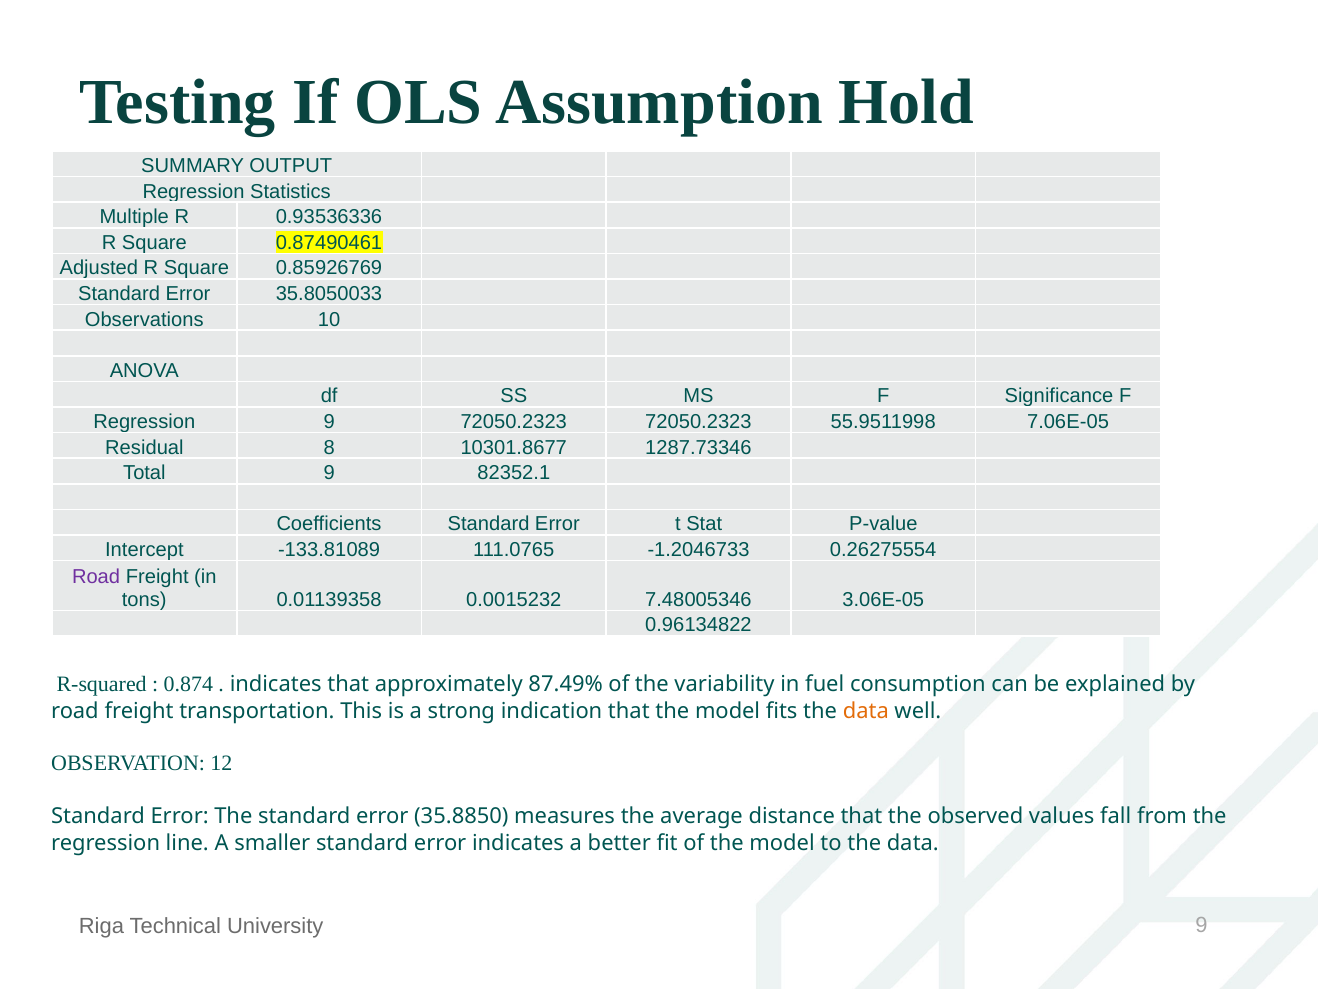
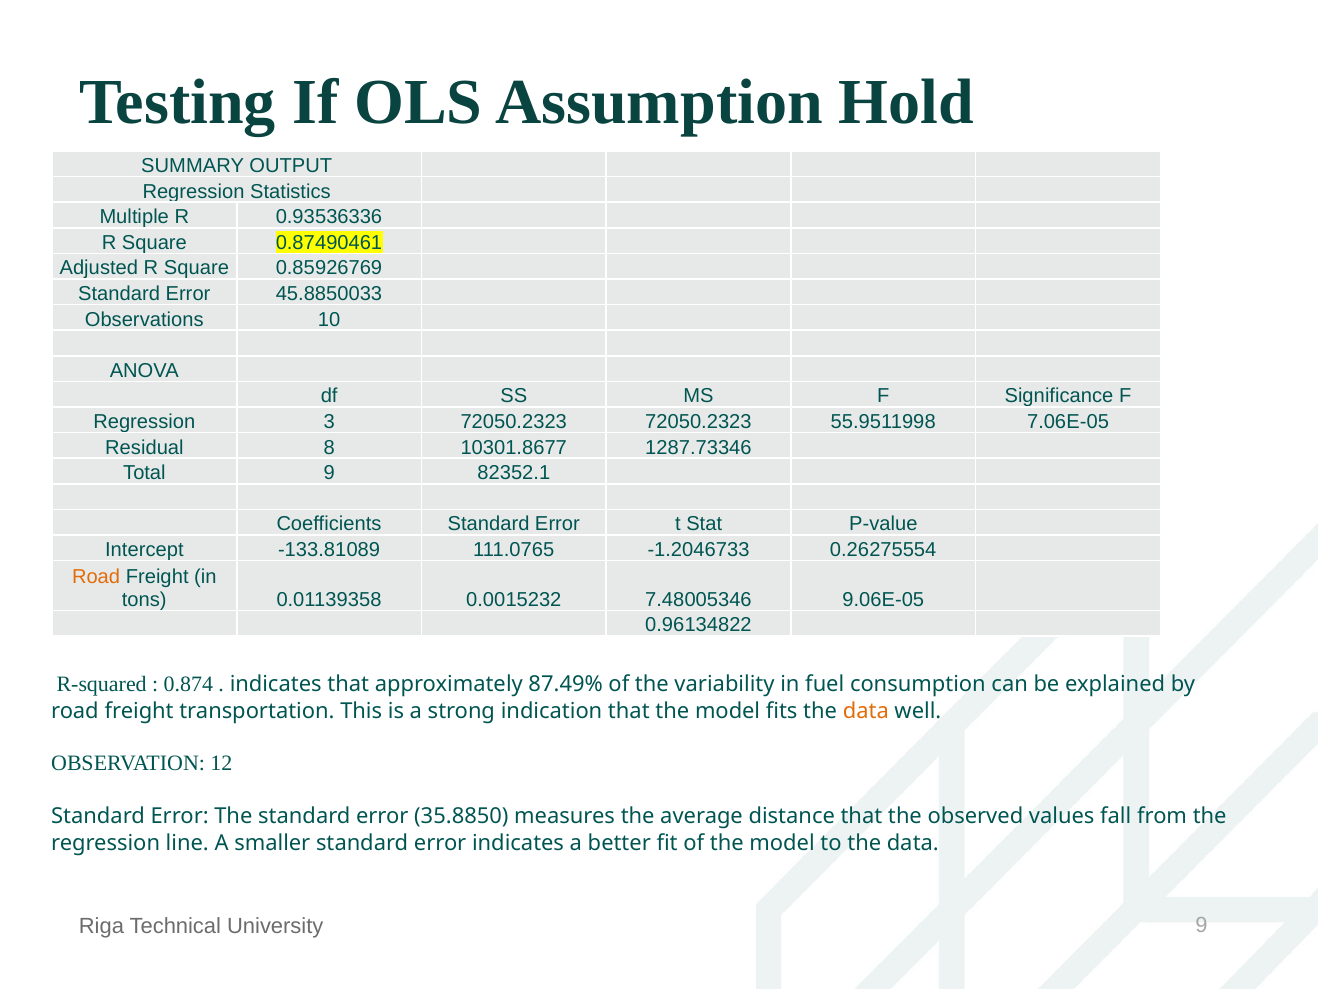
35.8050033: 35.8050033 -> 45.8850033 (329, 294)
Regression 9: 9 -> 3 (329, 422)
Road colour: purple -> orange (96, 577)
3.06E-05: 3.06E-05 -> 9.06E-05 (883, 599)
